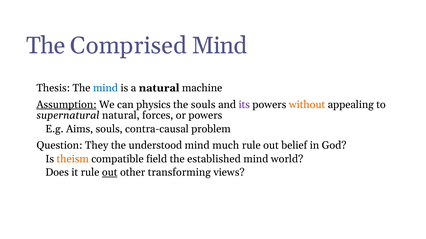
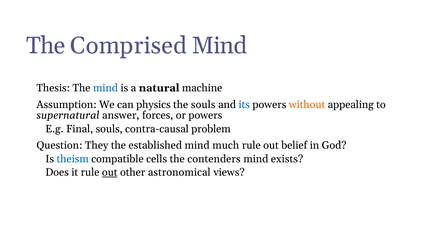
Assumption underline: present -> none (66, 105)
its colour: purple -> blue (244, 105)
supernatural natural: natural -> answer (121, 116)
Aims: Aims -> Final (80, 129)
understood: understood -> established (155, 146)
theism colour: orange -> blue (73, 159)
field: field -> cells (157, 159)
established: established -> contenders (214, 159)
world: world -> exists (287, 159)
transforming: transforming -> astronomical (179, 173)
